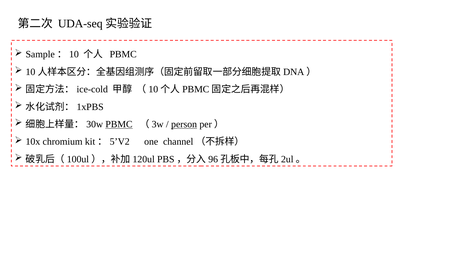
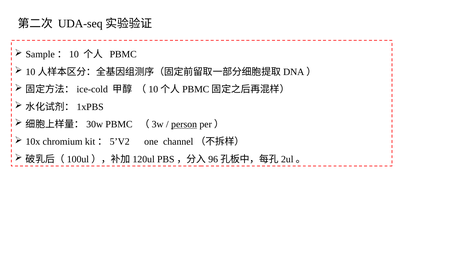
PBMC underline: present -> none (119, 124)
